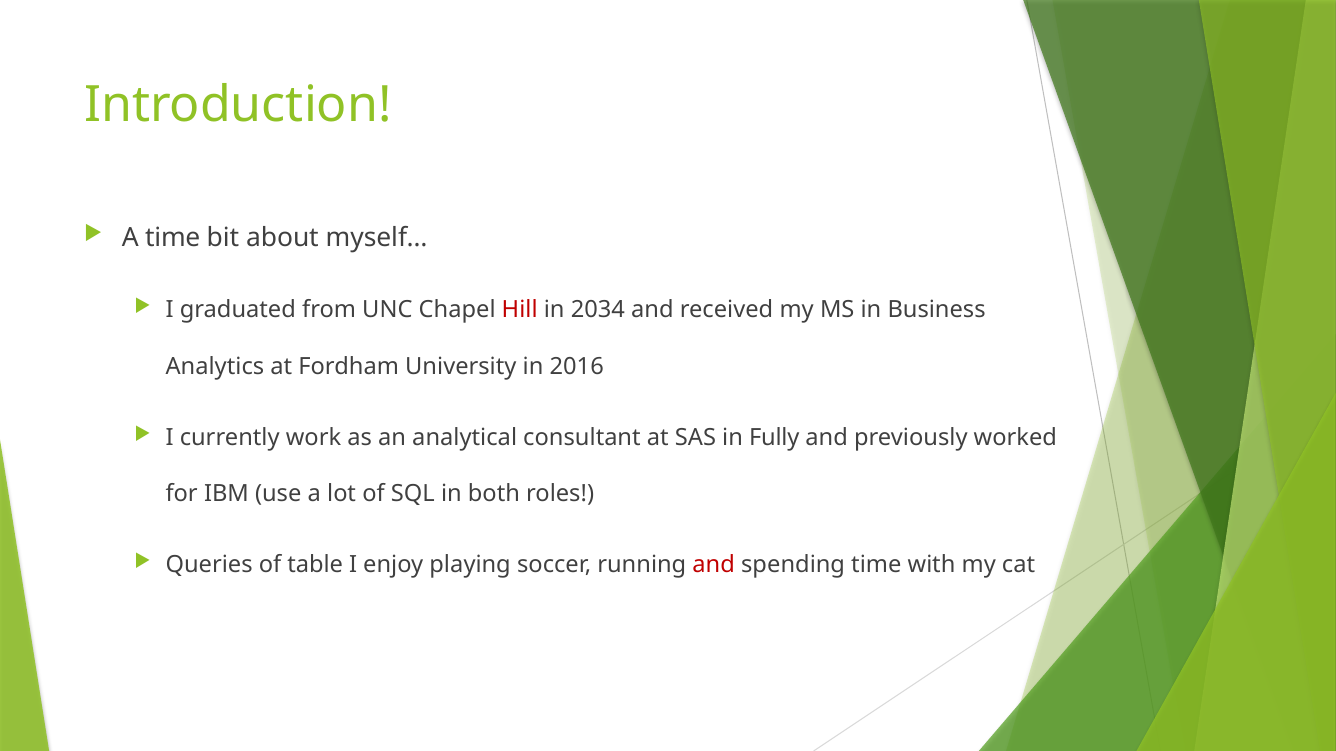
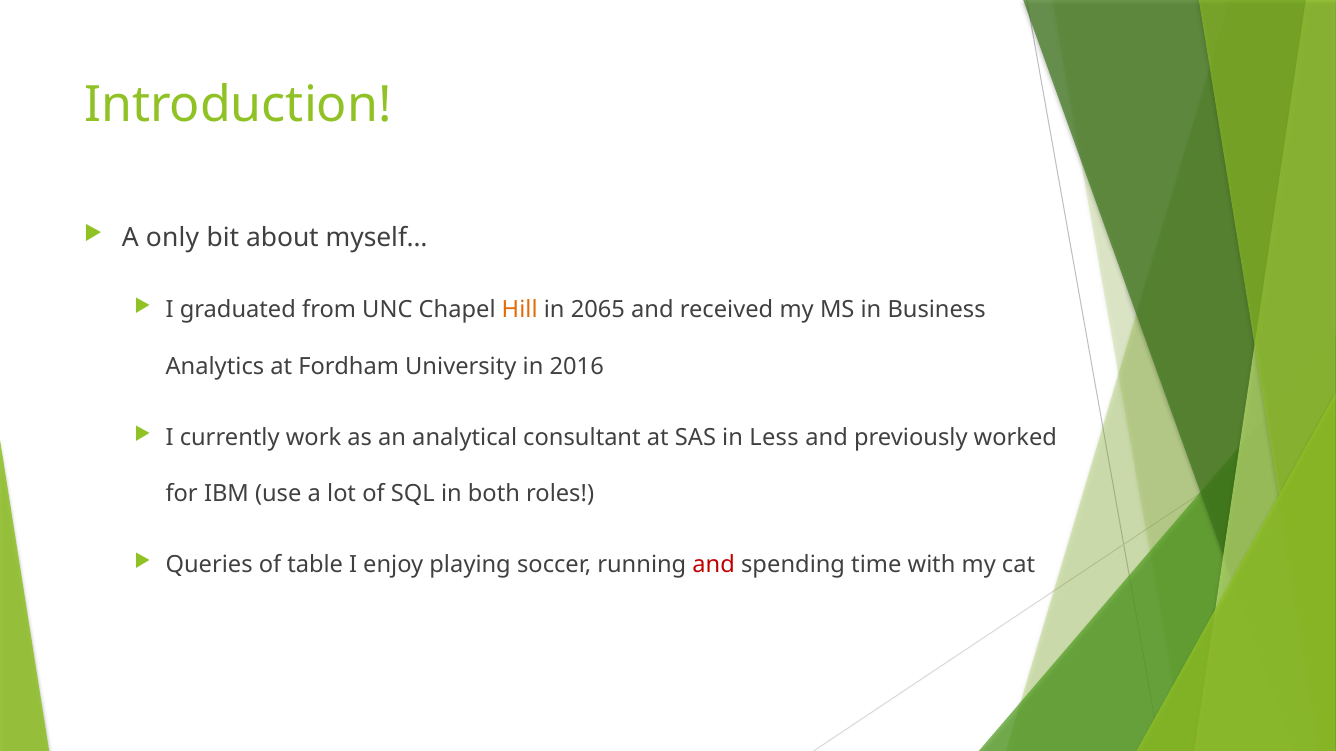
A time: time -> only (173, 238)
Hill colour: red -> orange (520, 310)
2034: 2034 -> 2065 (598, 310)
Fully: Fully -> Less (774, 438)
